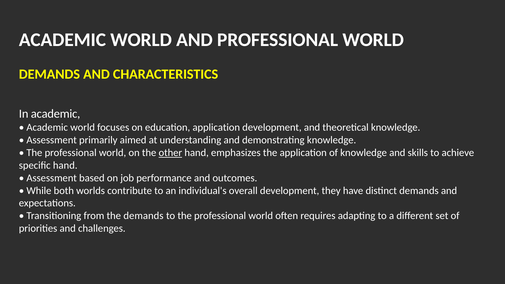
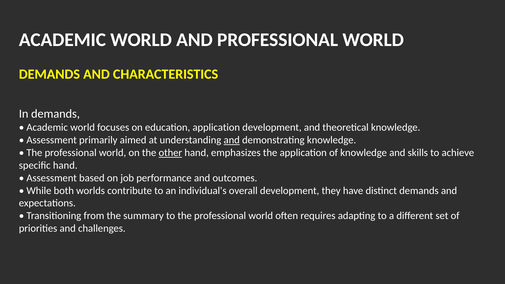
In academic: academic -> demands (56, 114)
and underline: none -> present (232, 140)
the demands: demands -> summary (143, 216)
